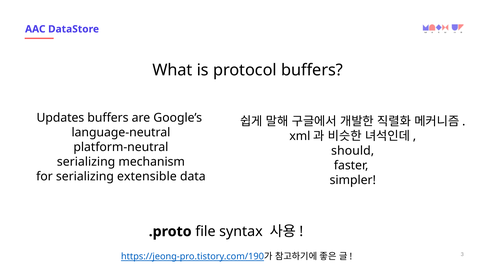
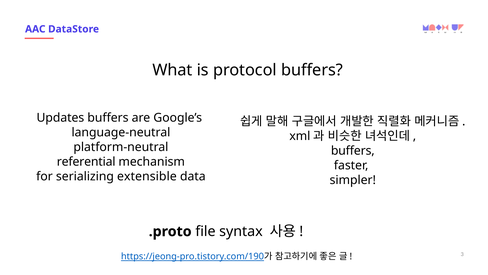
should: should -> buffers (353, 151)
serializing: serializing -> referential (86, 162)
